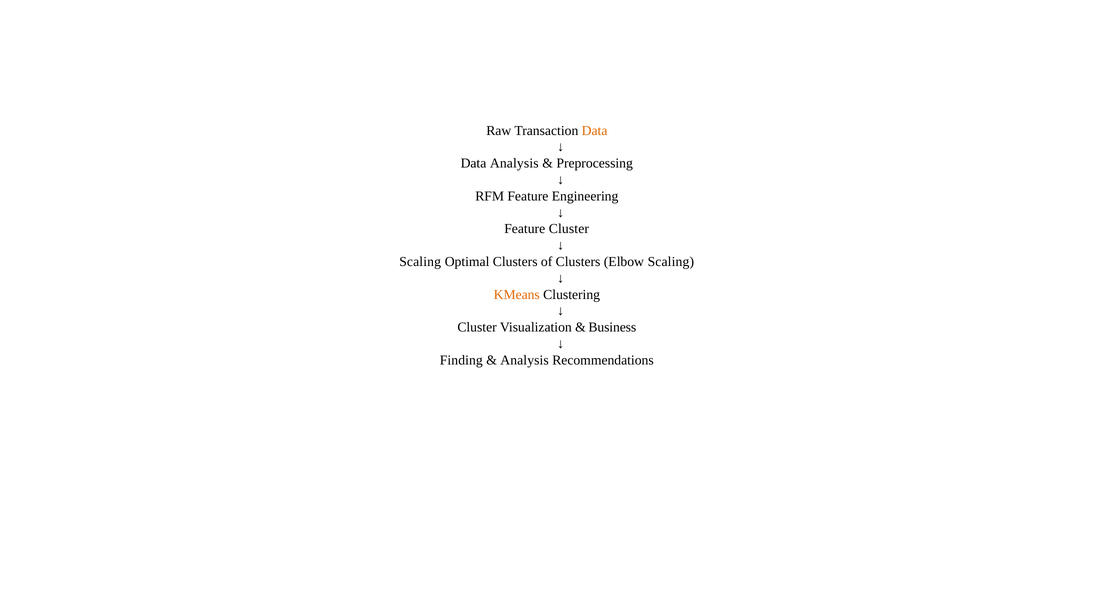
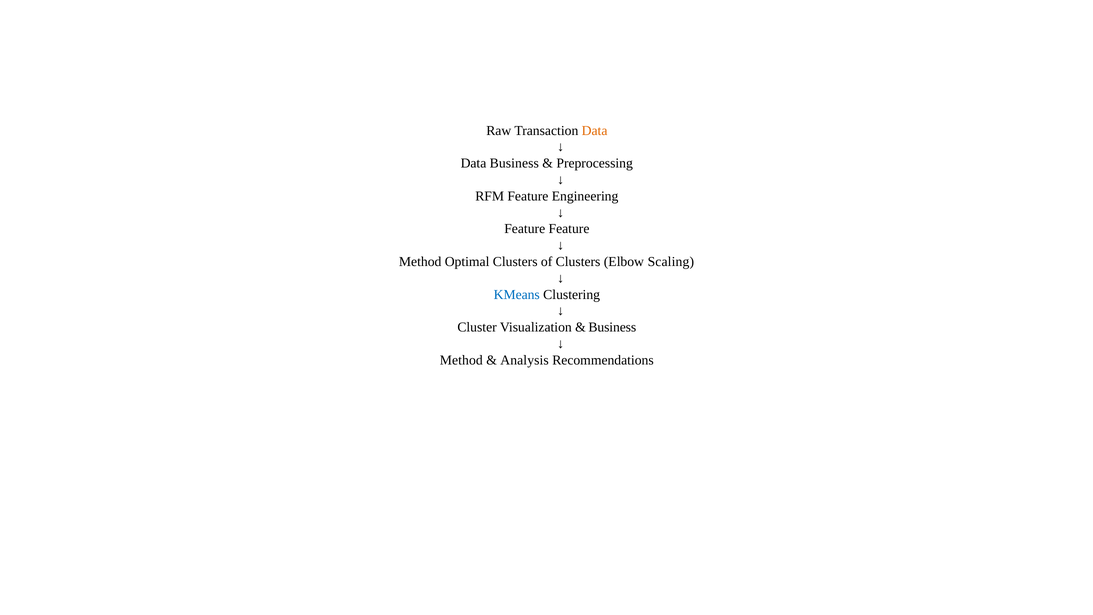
Data Analysis: Analysis -> Business (514, 163)
Feature Cluster: Cluster -> Feature (569, 229)
Scaling: Scaling -> Method (420, 262)
KMeans colour: orange -> blue (517, 294)
Finding: Finding -> Method (461, 360)
